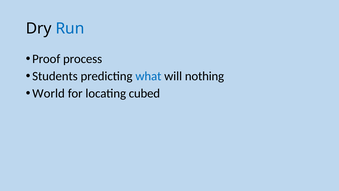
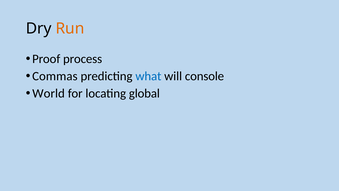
Run colour: blue -> orange (70, 28)
Students: Students -> Commas (55, 76)
nothing: nothing -> console (204, 76)
cubed: cubed -> global (144, 93)
